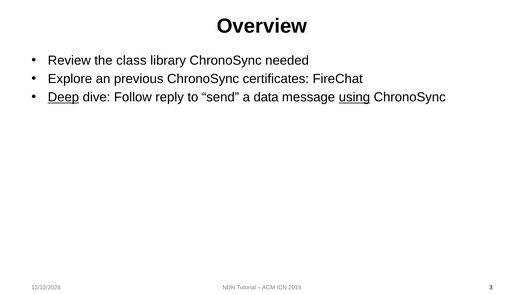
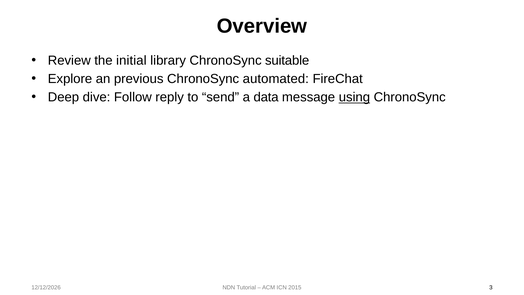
class: class -> initial (131, 61)
needed: needed -> suitable (287, 61)
certificates: certificates -> automated (276, 79)
Deep underline: present -> none (63, 97)
